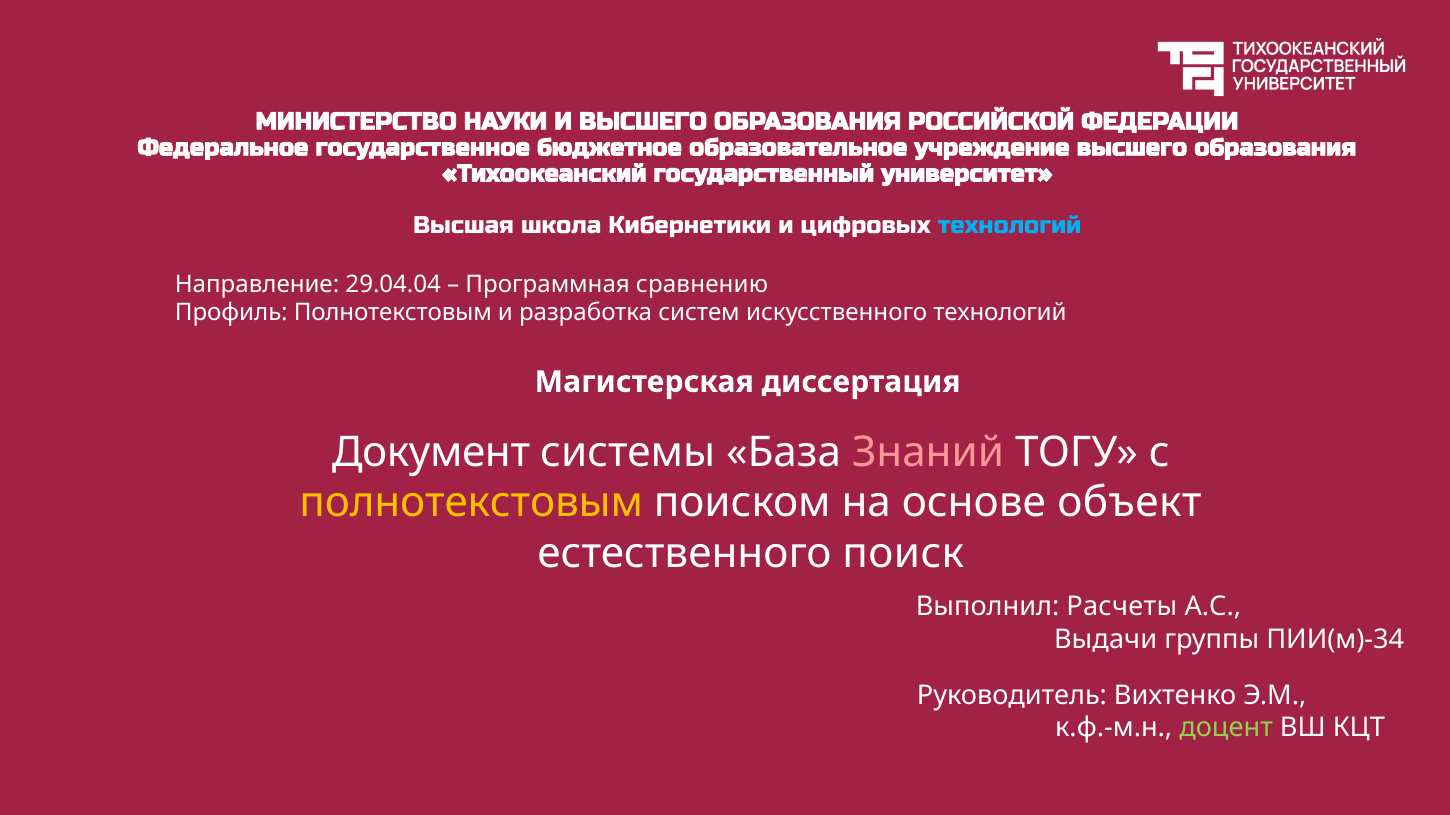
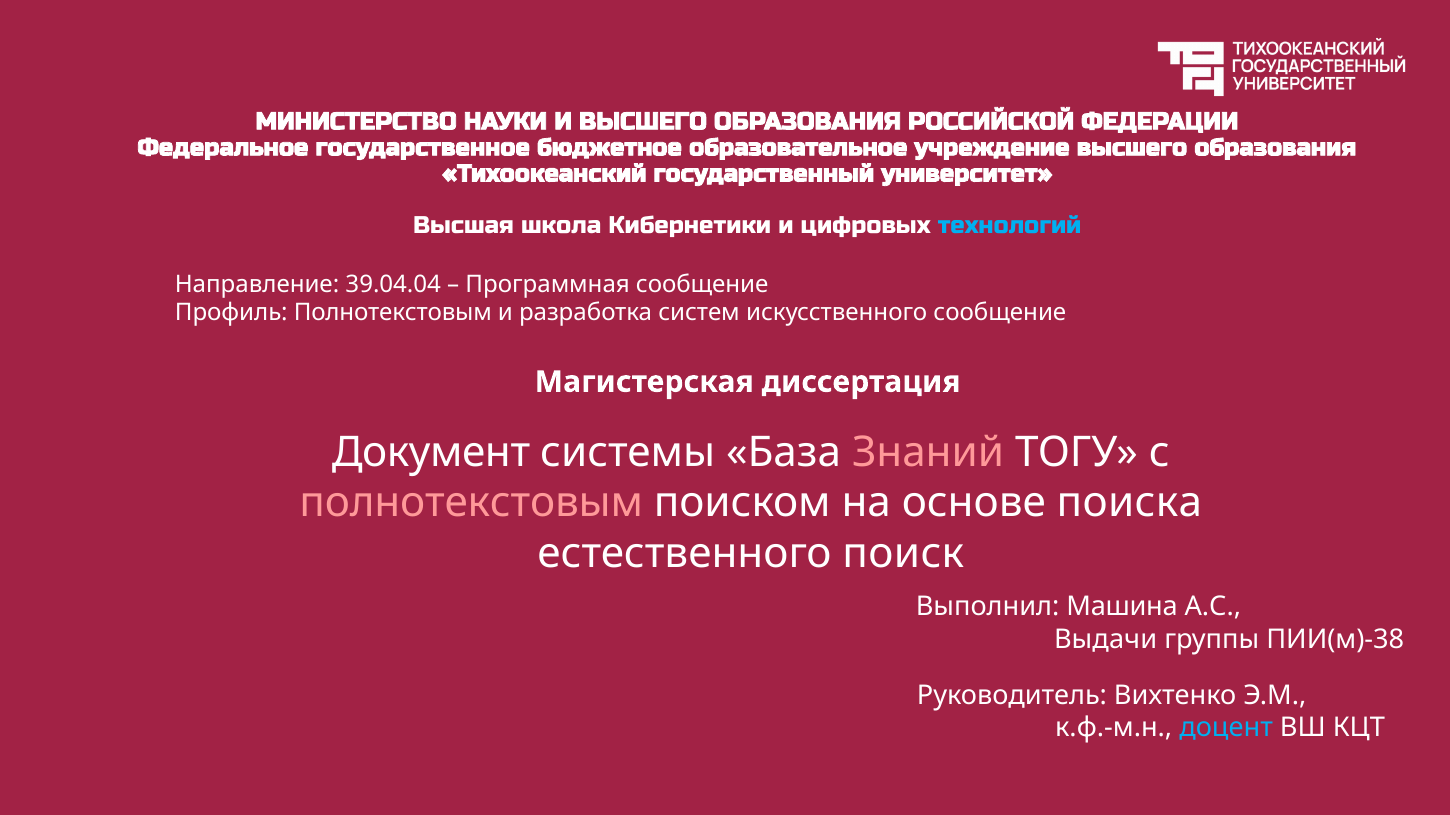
29.04.04: 29.04.04 -> 39.04.04 (393, 284)
Программная сравнению: сравнению -> сообщение (702, 284)
искусственного технологий: технологий -> сообщение (1000, 313)
полнотекстовым colour: yellow -> pink (471, 503)
объект: объект -> поиска (1129, 503)
Расчеты: Расчеты -> Машина (1122, 607)
ПИИ(м)-34: ПИИ(м)-34 -> ПИИ(м)-38 (1335, 640)
доцент colour: light green -> light blue (1226, 728)
